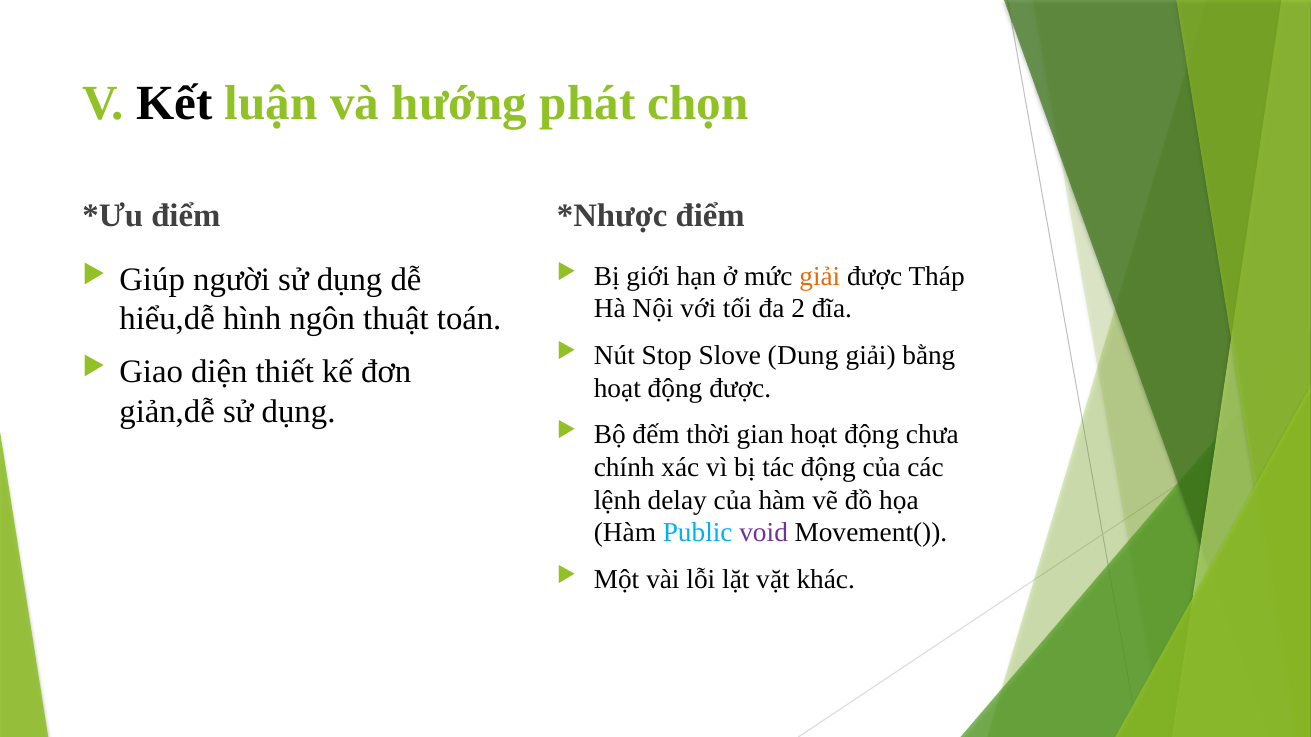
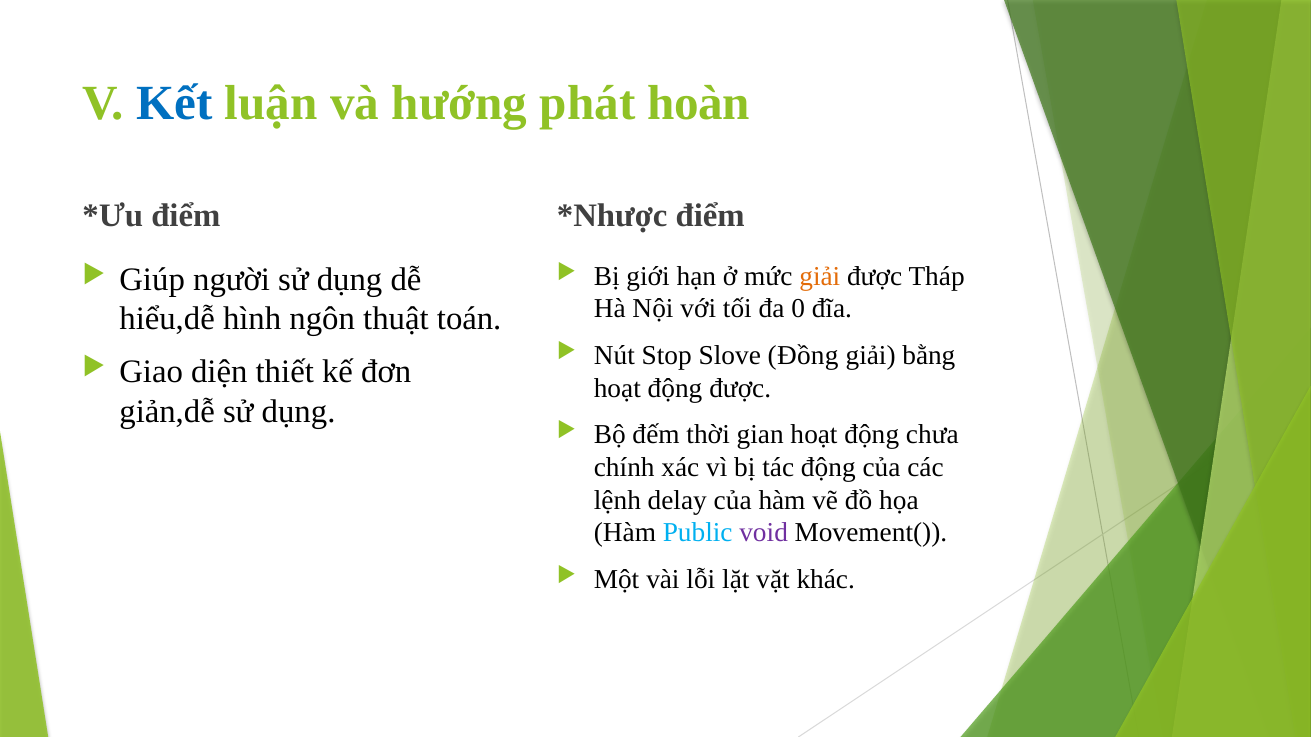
Kết colour: black -> blue (174, 103)
chọn: chọn -> hoàn (698, 103)
2: 2 -> 0 (798, 309)
Dung: Dung -> Đồng (803, 355)
